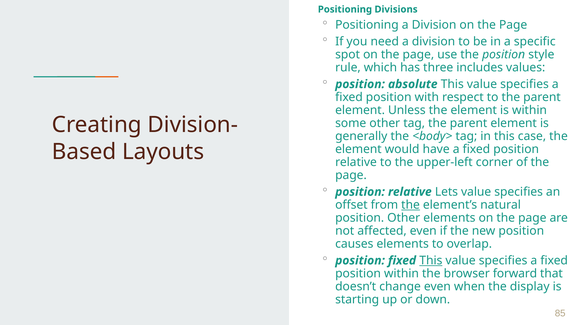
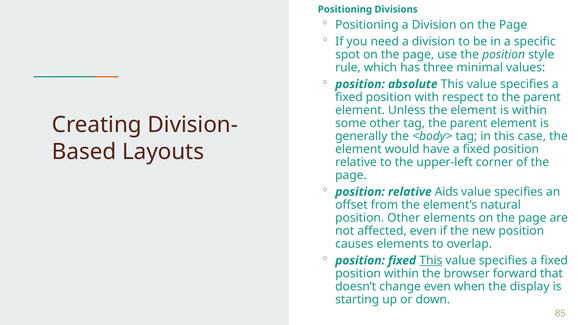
includes: includes -> minimal (480, 68)
Lets: Lets -> Aids (446, 192)
the underline: present -> none (411, 205)
